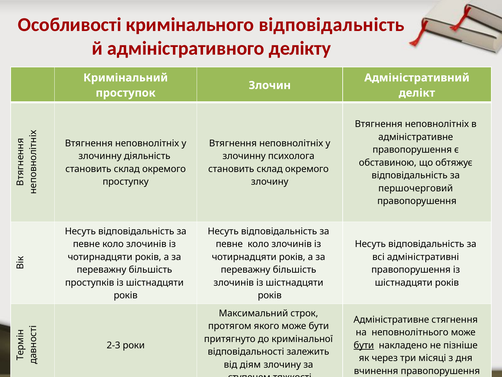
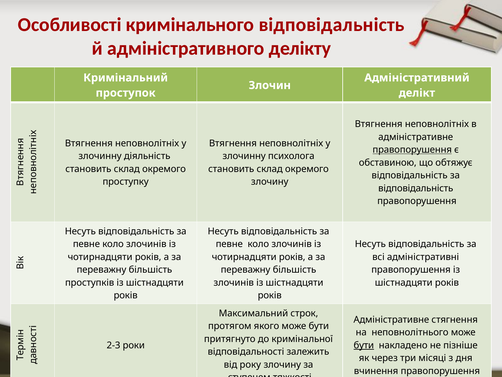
правопорушення underline: none -> present (412, 150)
першочерговий: першочерговий -> відповідальність (416, 188)
діям: діям -> року (250, 364)
